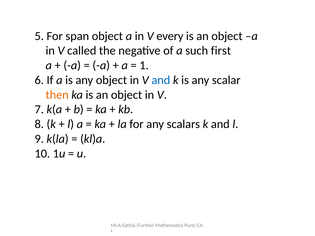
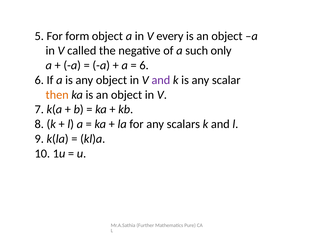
span: span -> form (77, 36)
first: first -> only (221, 51)
1: 1 -> 6 (144, 65)
and colour: blue -> purple (161, 80)
